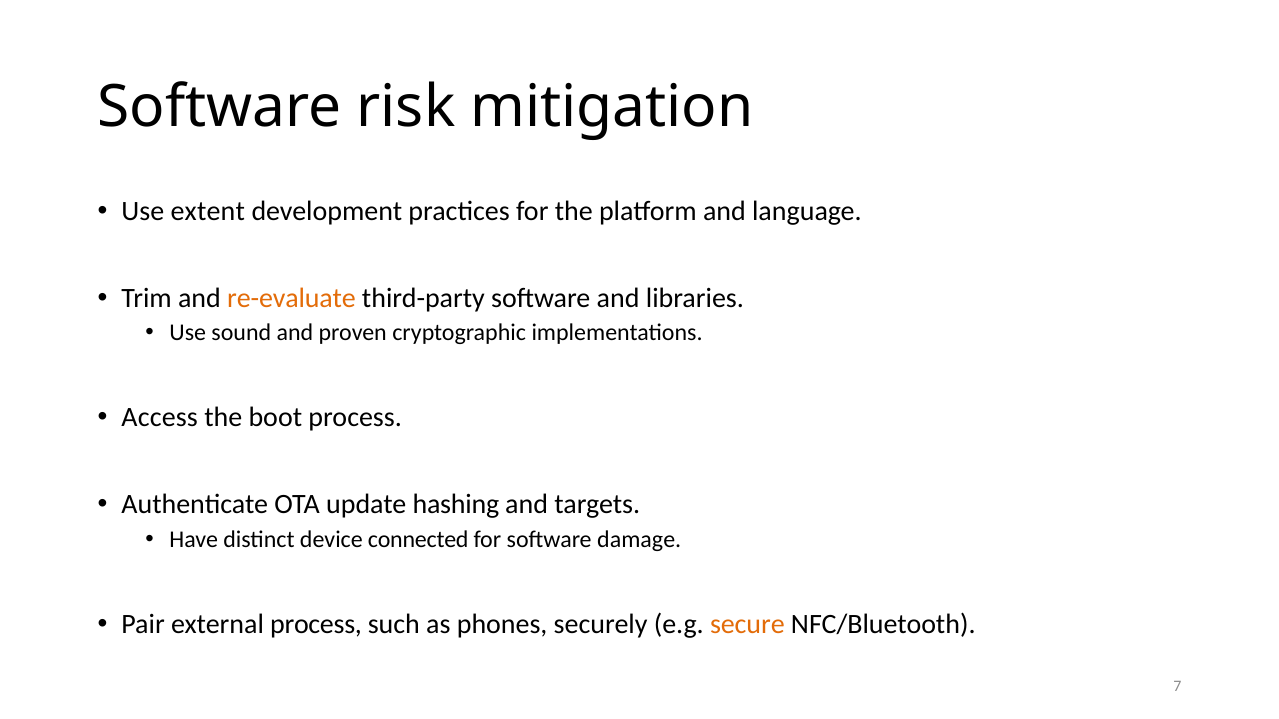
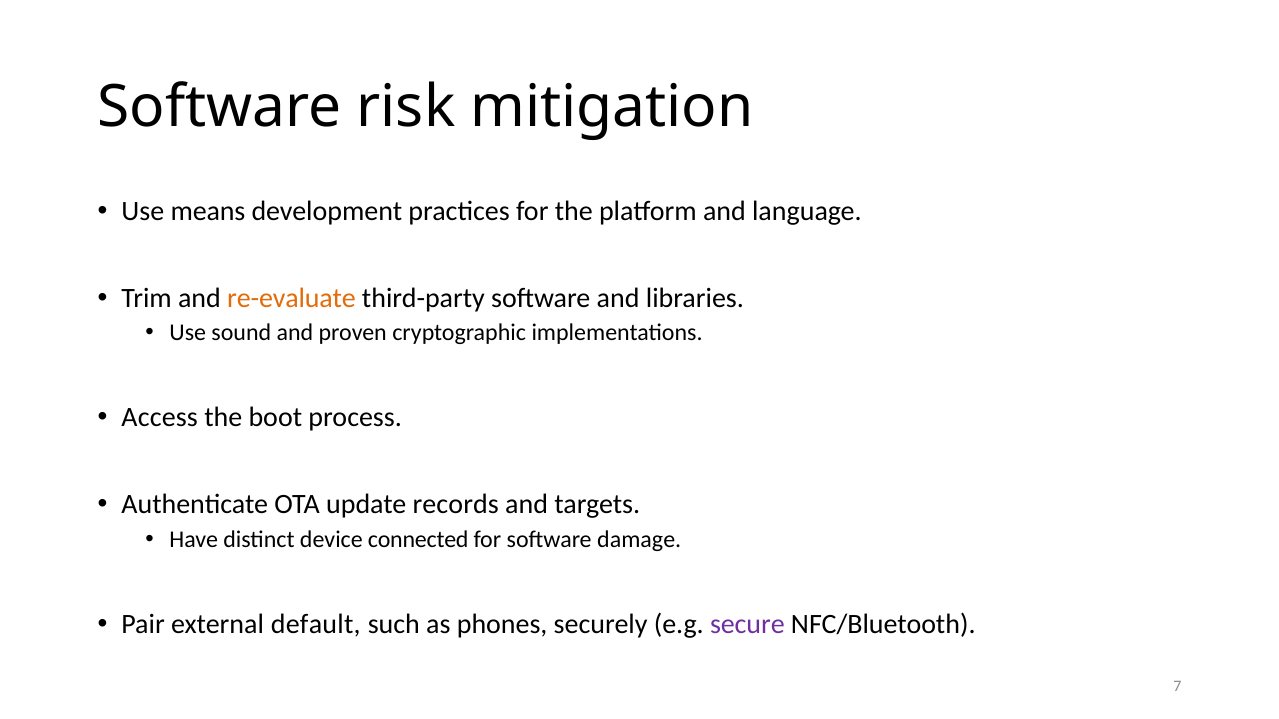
extent: extent -> means (208, 211)
hashing: hashing -> records (456, 505)
external process: process -> default (316, 625)
secure colour: orange -> purple (747, 625)
